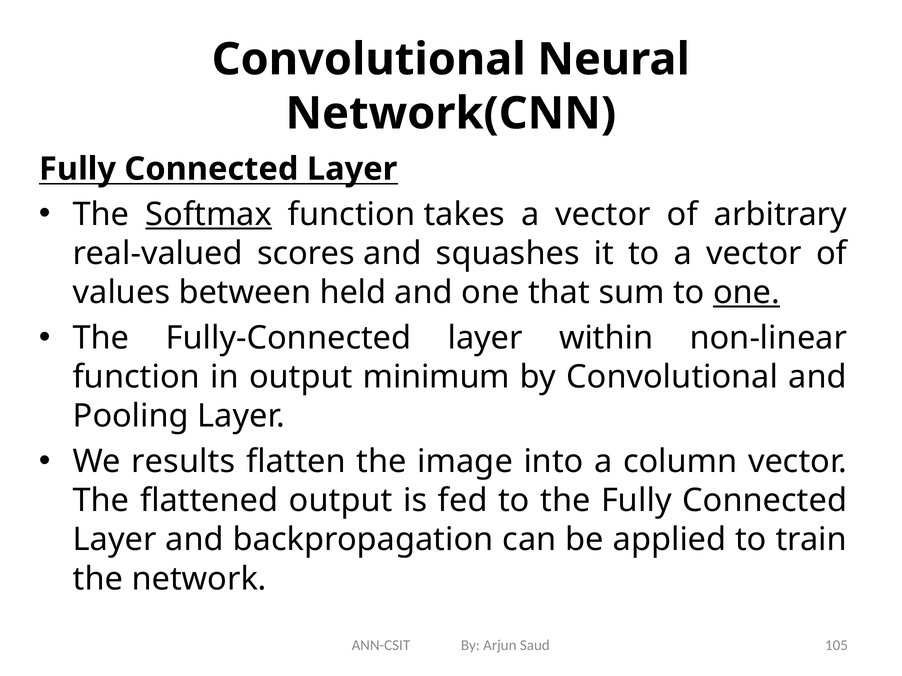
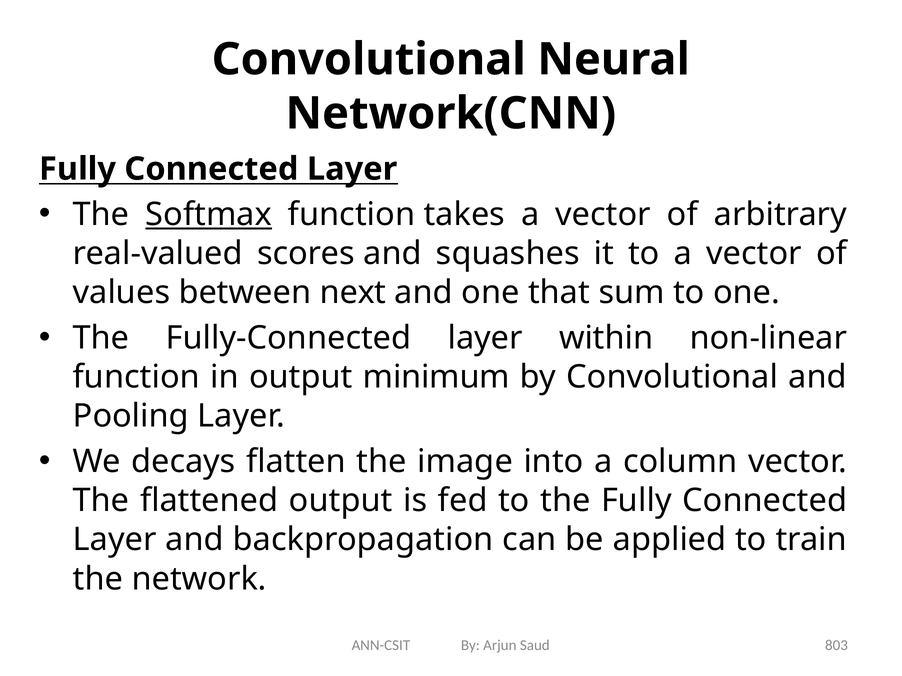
held: held -> next (353, 293)
one underline: present -> none (747, 293)
results: results -> decays (183, 462)
105: 105 -> 803 (837, 646)
